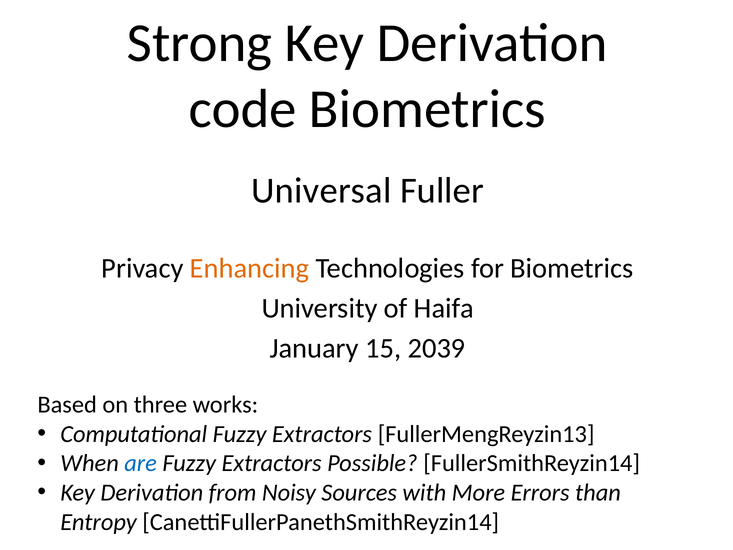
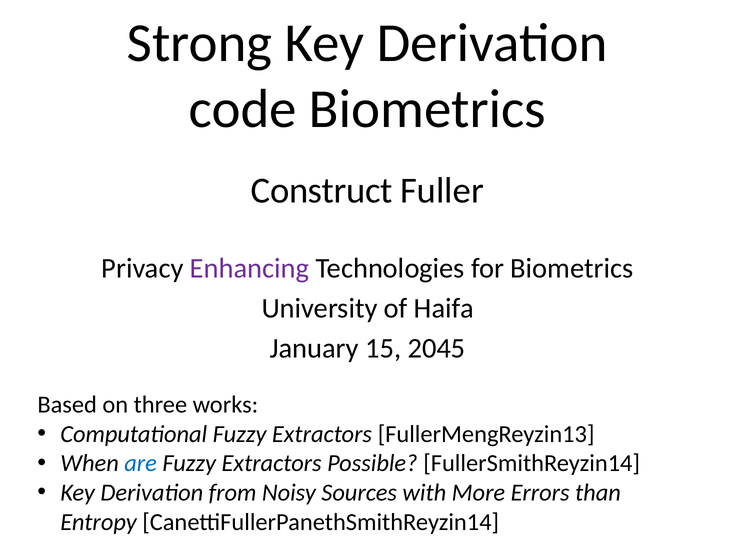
Universal: Universal -> Construct (322, 191)
Enhancing colour: orange -> purple (250, 268)
2039: 2039 -> 2045 (436, 348)
